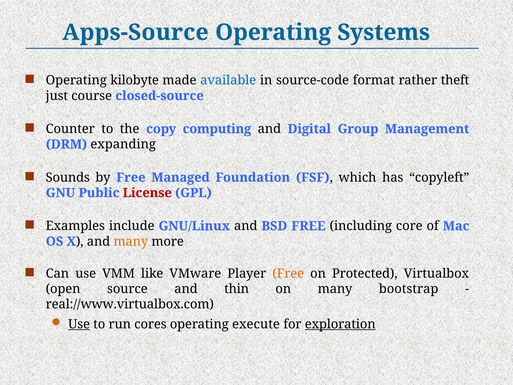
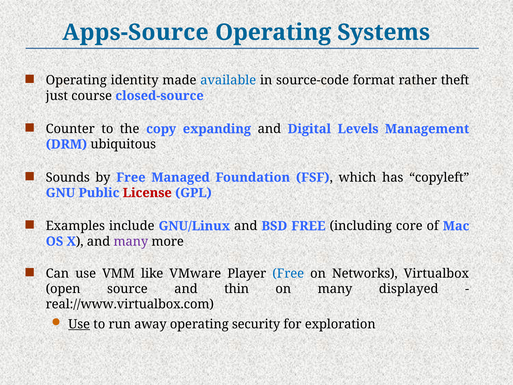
kilobyte: kilobyte -> identity (135, 80)
computing: computing -> expanding (217, 129)
Group: Group -> Levels (358, 129)
expanding: expanding -> ubiquitous (123, 144)
many colour: orange -> purple (131, 241)
Free colour: orange -> blue (288, 273)
Protected: Protected -> Networks (365, 273)
bootstrap: bootstrap -> displayed (409, 289)
cores: cores -> away (150, 324)
execute: execute -> security (256, 324)
exploration underline: present -> none (340, 324)
